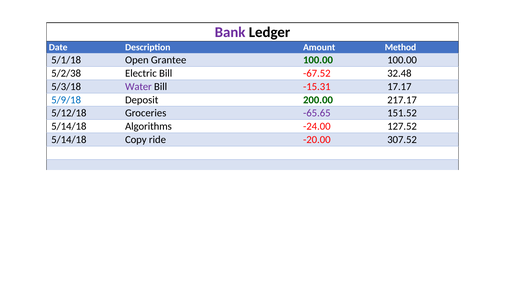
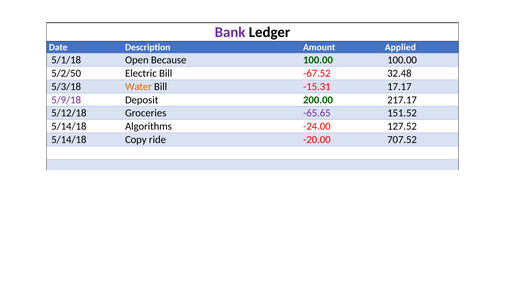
Method: Method -> Applied (400, 47)
Grantee: Grantee -> Because (169, 60)
5/2/38: 5/2/38 -> 5/2/50 (66, 73)
Water colour: purple -> orange (138, 87)
5/9/18 colour: blue -> purple (66, 100)
307.52: 307.52 -> 707.52 (402, 140)
